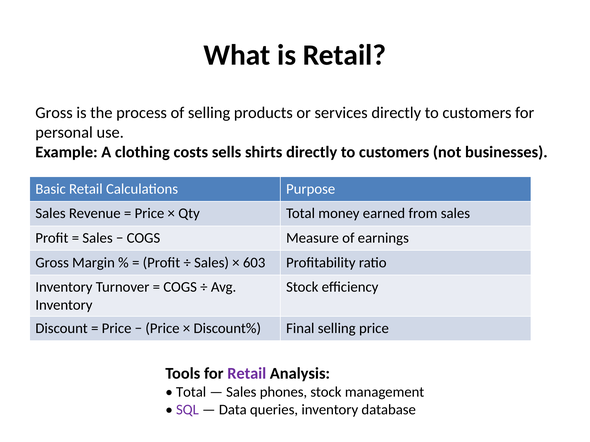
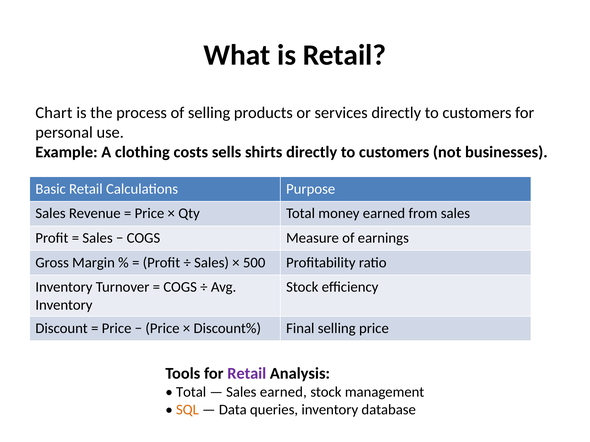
Gross: Gross -> Chart (54, 113)
603: 603 -> 500 (254, 263)
Sales phones: phones -> earned (283, 392)
SQL colour: purple -> orange (187, 410)
